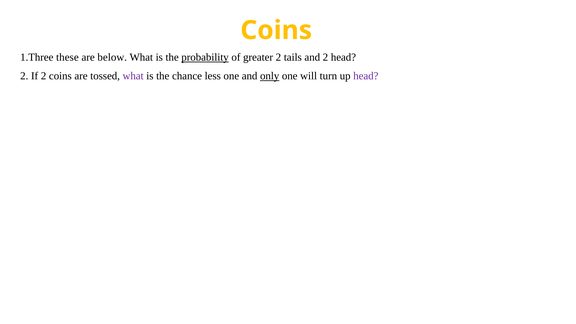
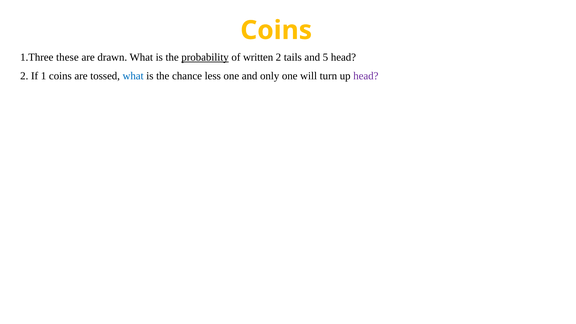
below: below -> drawn (112, 57)
greater: greater -> written (258, 57)
and 2: 2 -> 5 (325, 57)
If 2: 2 -> 1 (44, 76)
what colour: purple -> blue (133, 76)
only underline: present -> none (270, 76)
